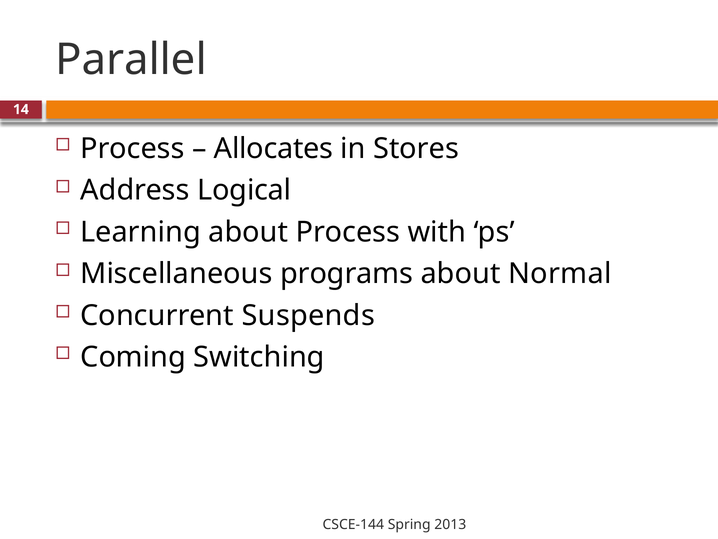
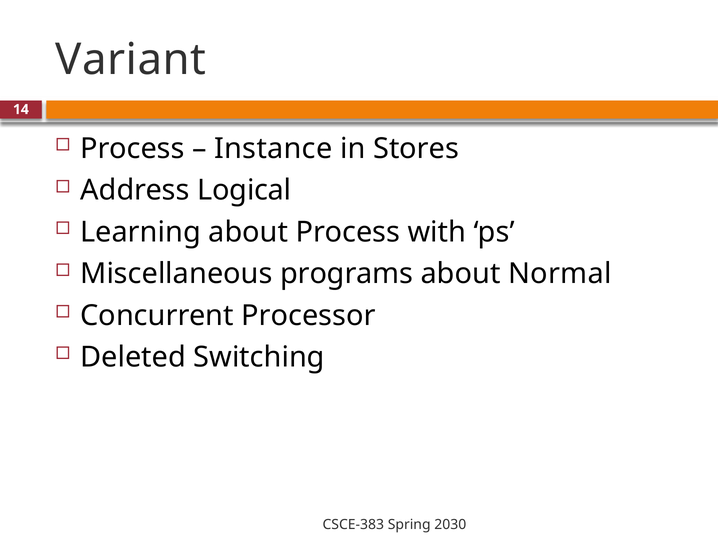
Parallel: Parallel -> Variant (131, 60)
Allocates: Allocates -> Instance (273, 149)
Suspends: Suspends -> Processor (308, 315)
Coming: Coming -> Deleted (133, 357)
CSCE-144: CSCE-144 -> CSCE-383 (353, 524)
2013: 2013 -> 2030 (450, 524)
